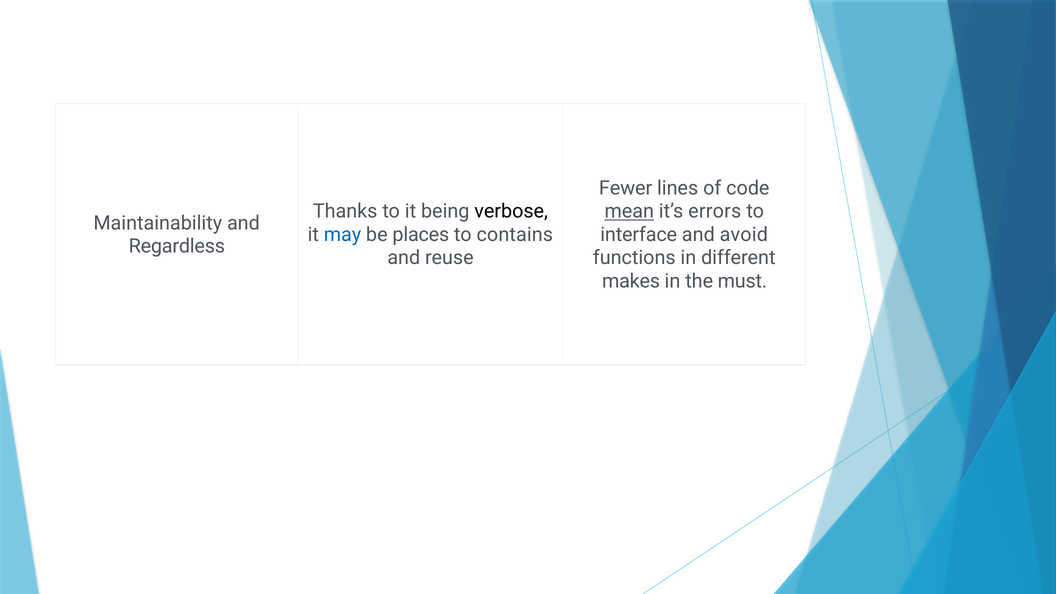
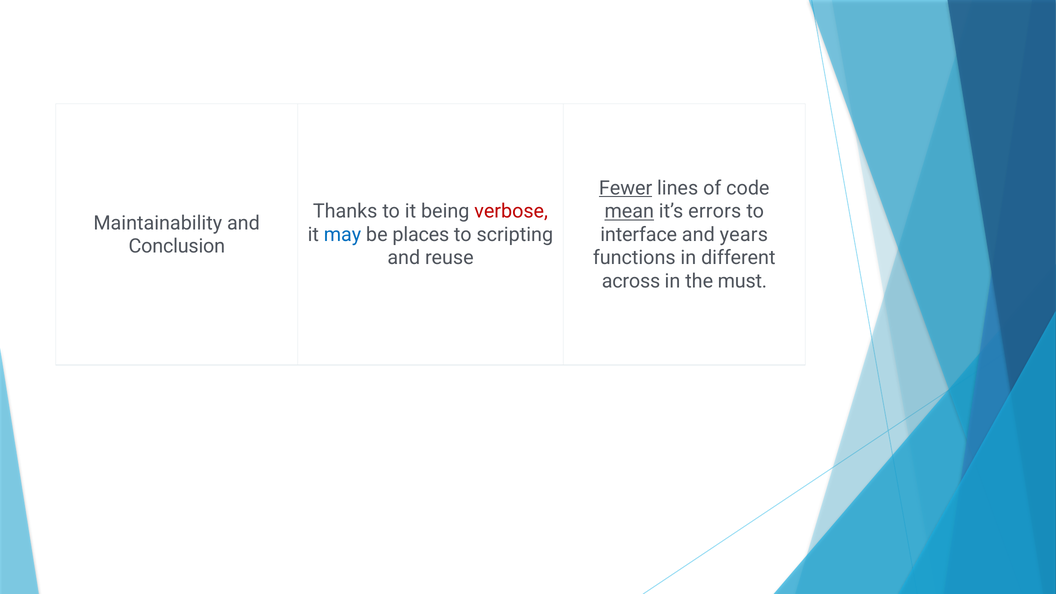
Fewer underline: none -> present (626, 188)
verbose colour: black -> red (511, 211)
contains: contains -> scripting (515, 235)
avoid: avoid -> years (744, 235)
Regardless: Regardless -> Conclusion (177, 246)
makes: makes -> across (631, 281)
